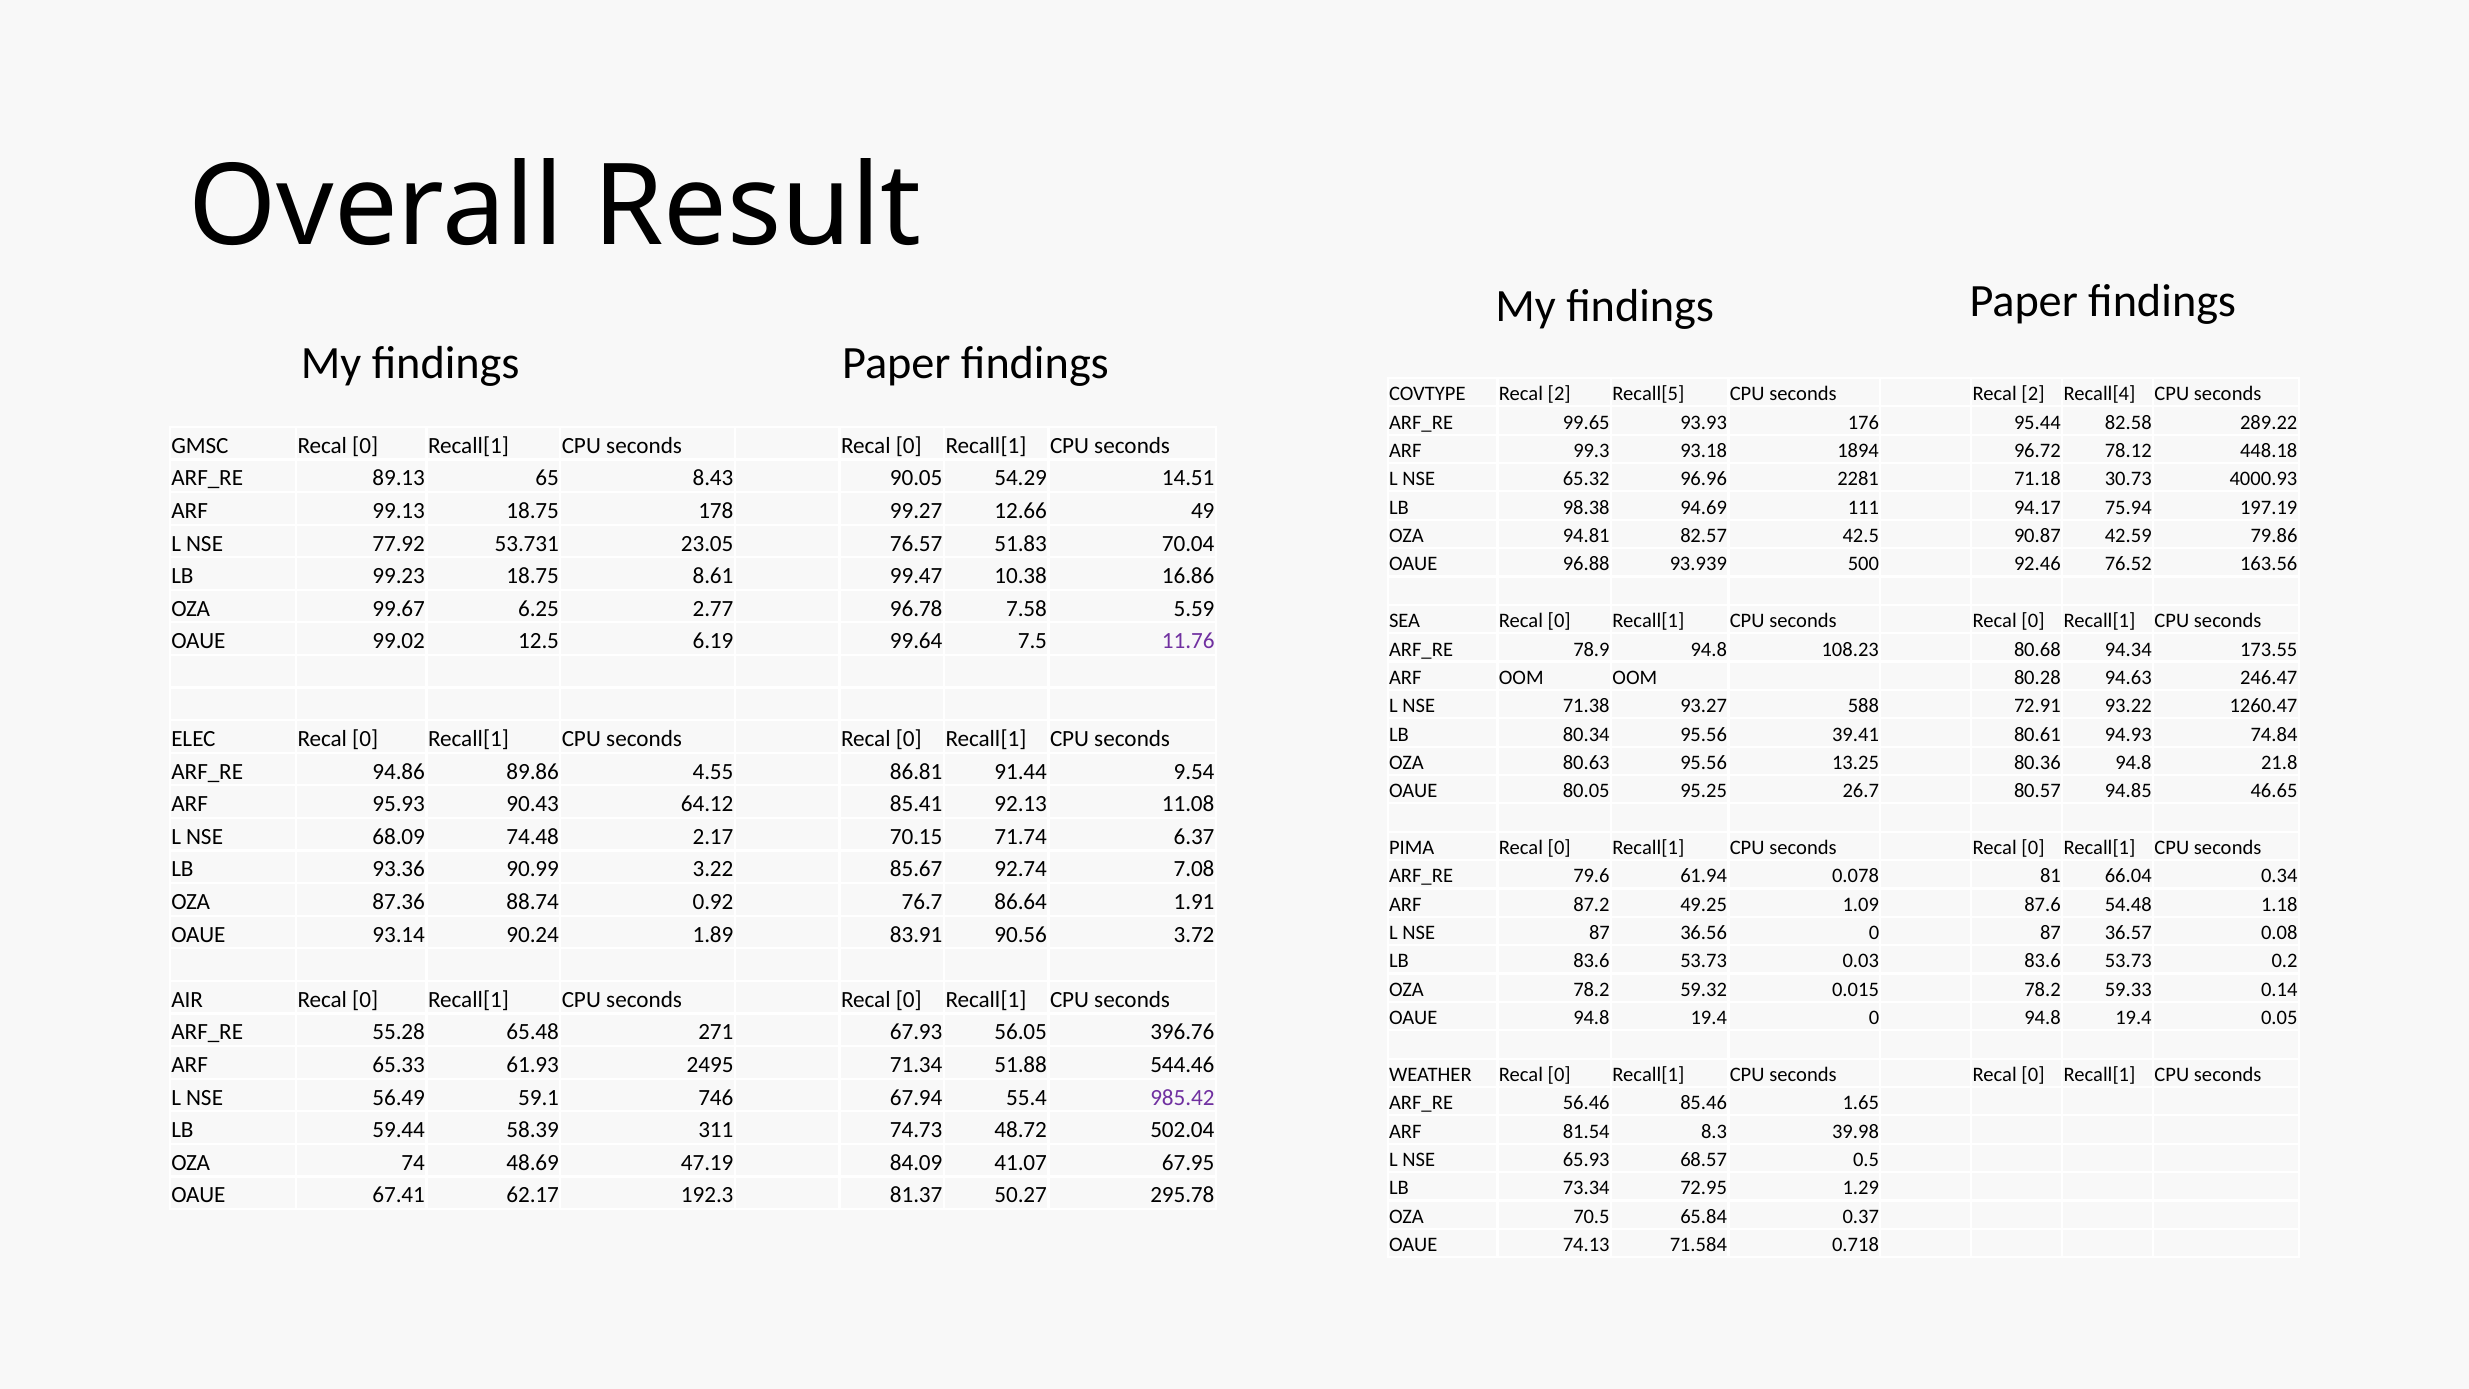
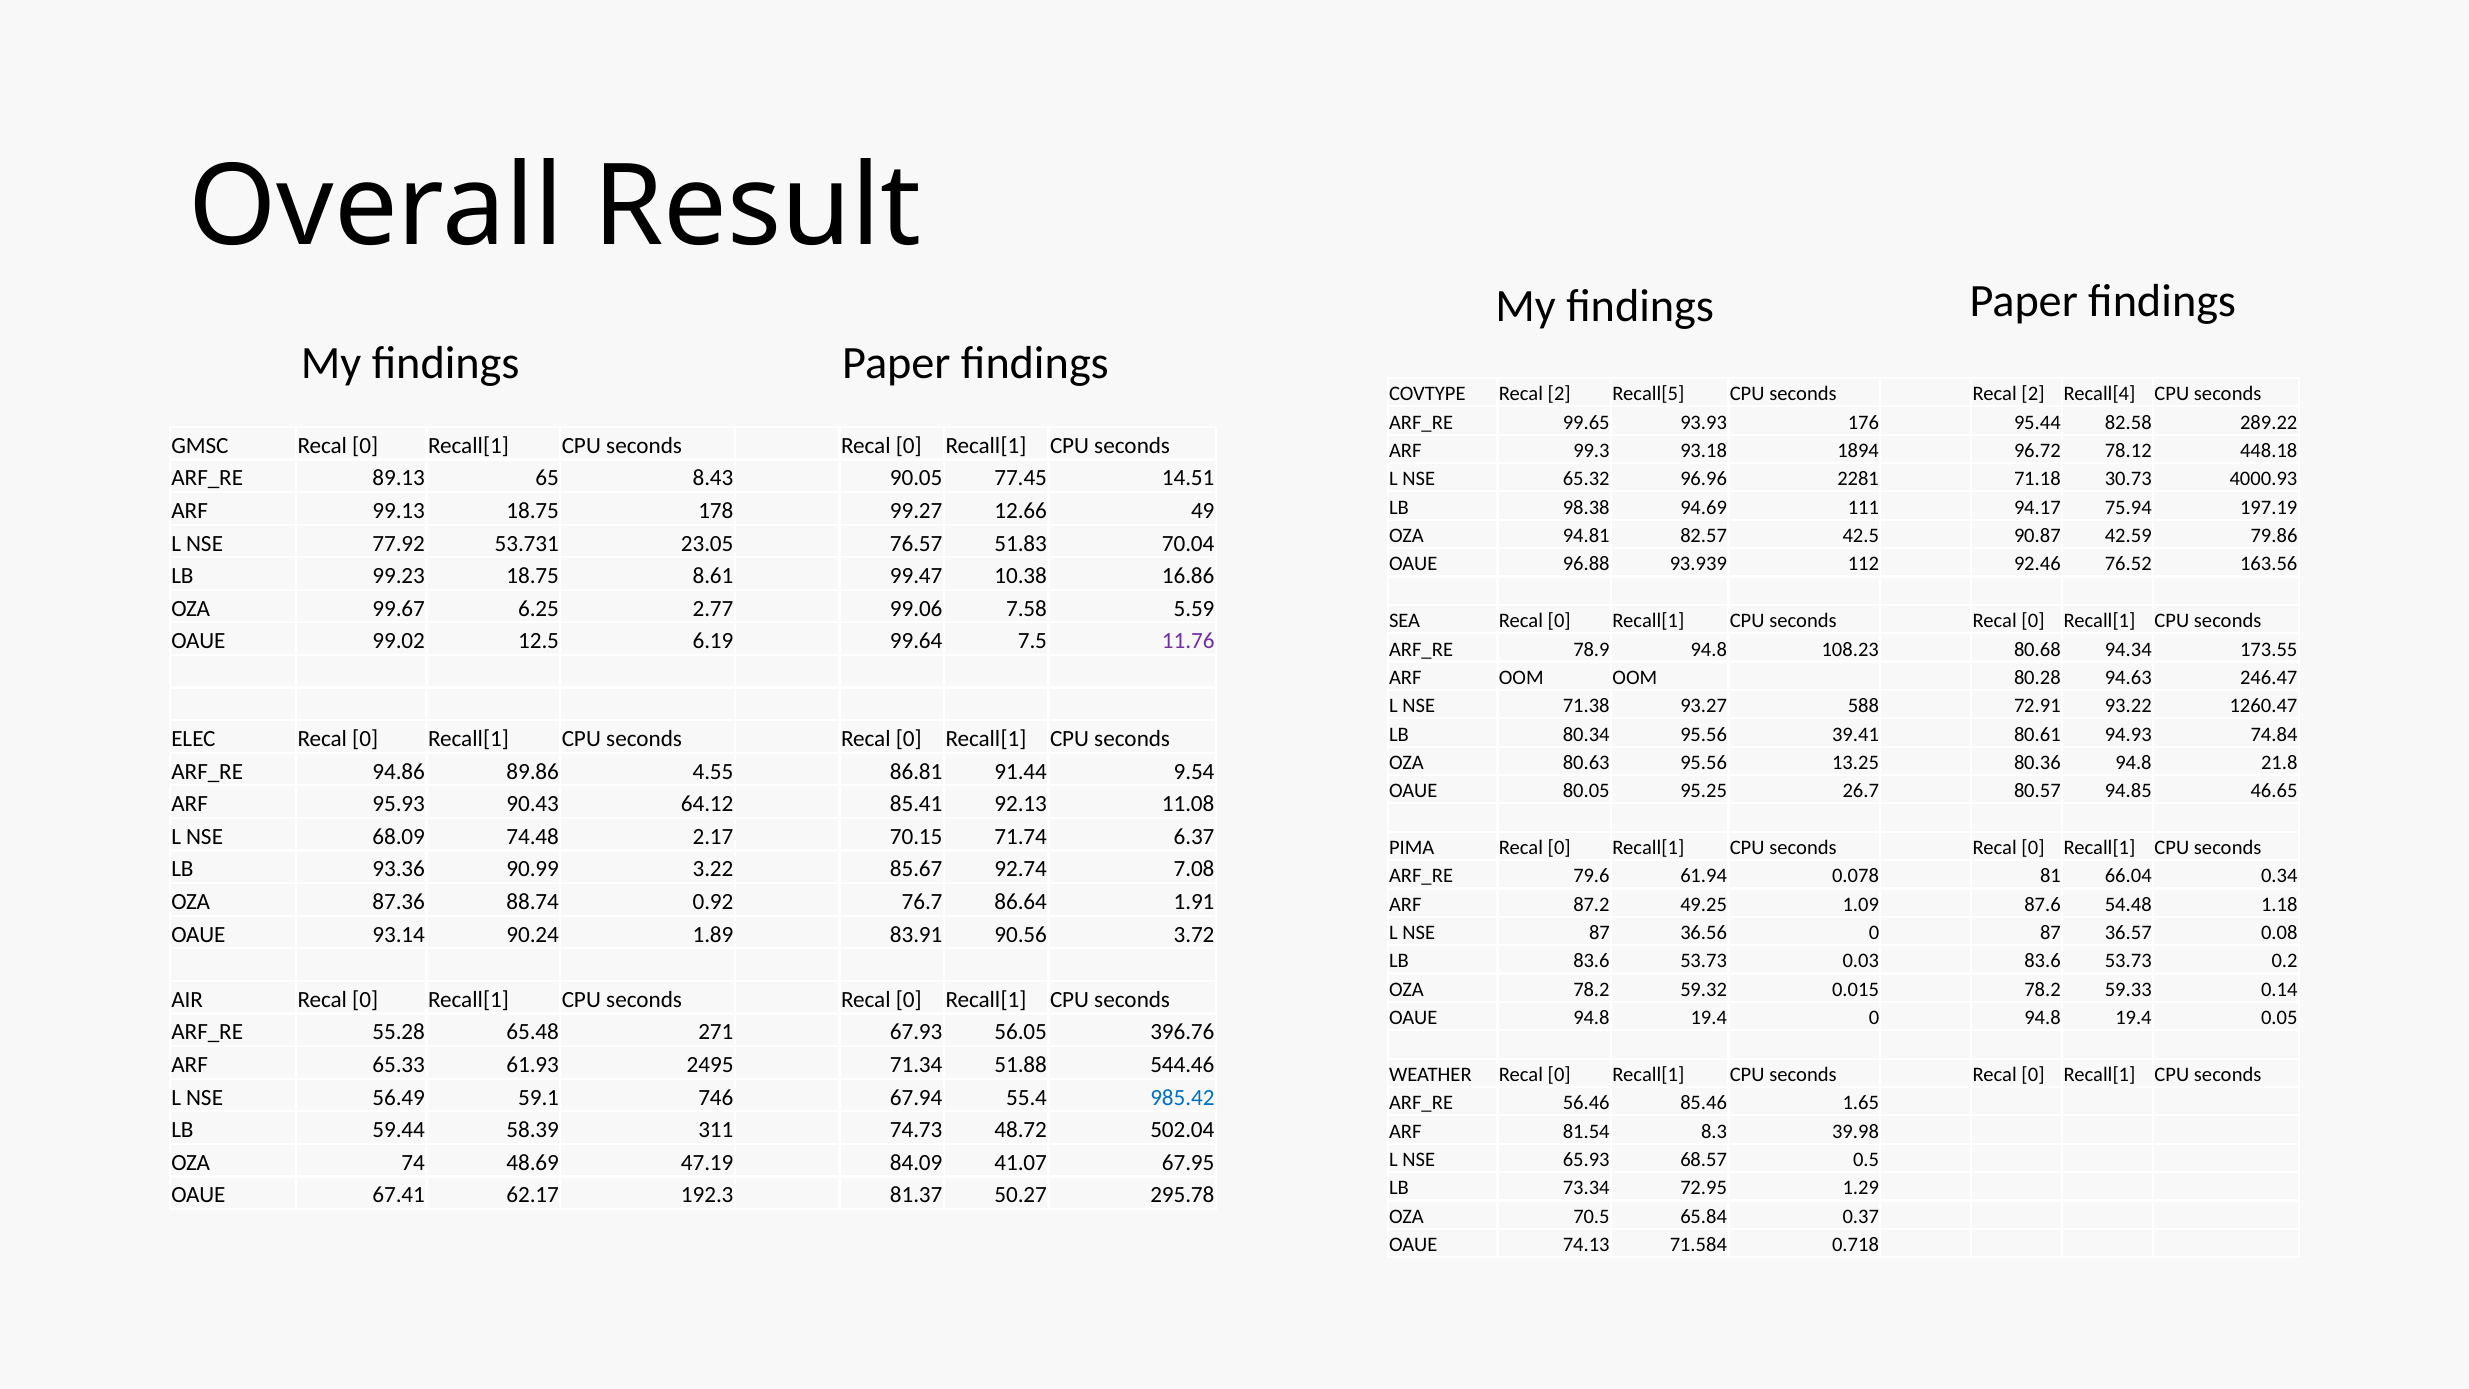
54.29: 54.29 -> 77.45 (1021, 478)
500: 500 -> 112 (1863, 564)
96.78: 96.78 -> 99.06 (916, 608)
985.42 colour: purple -> blue (1182, 1097)
